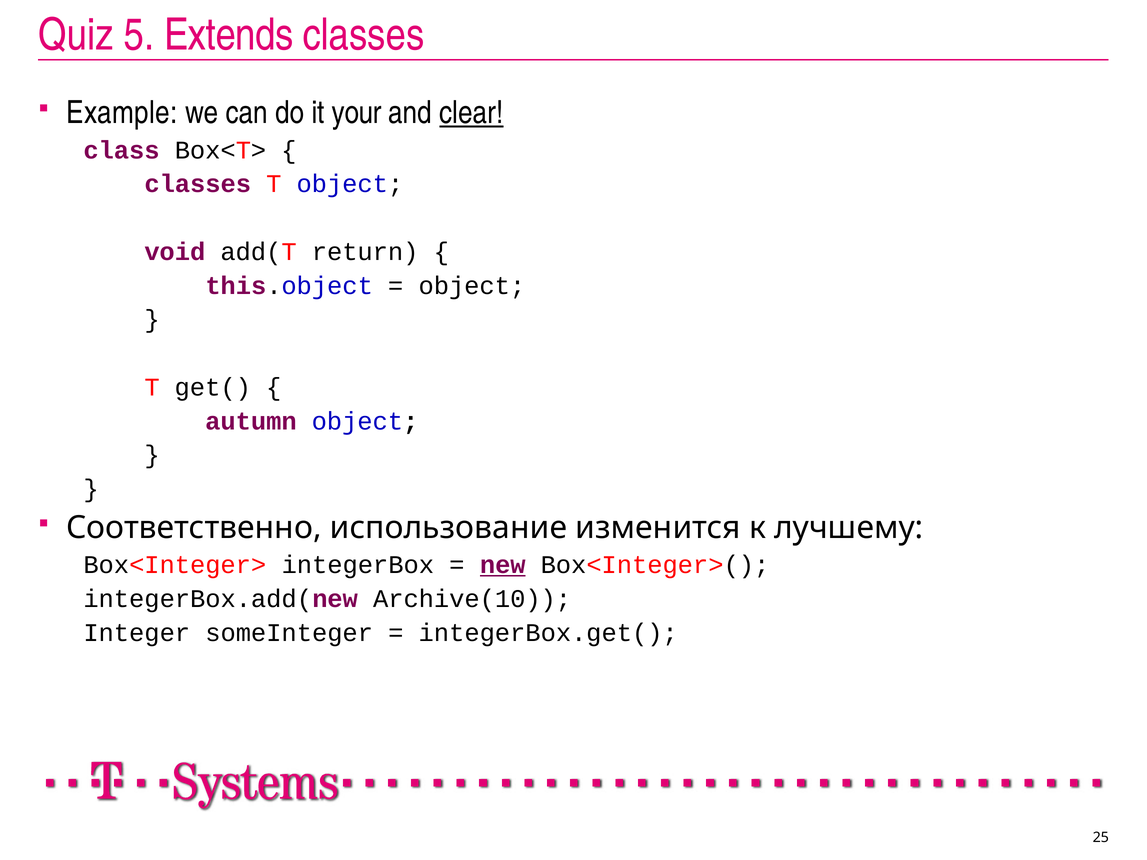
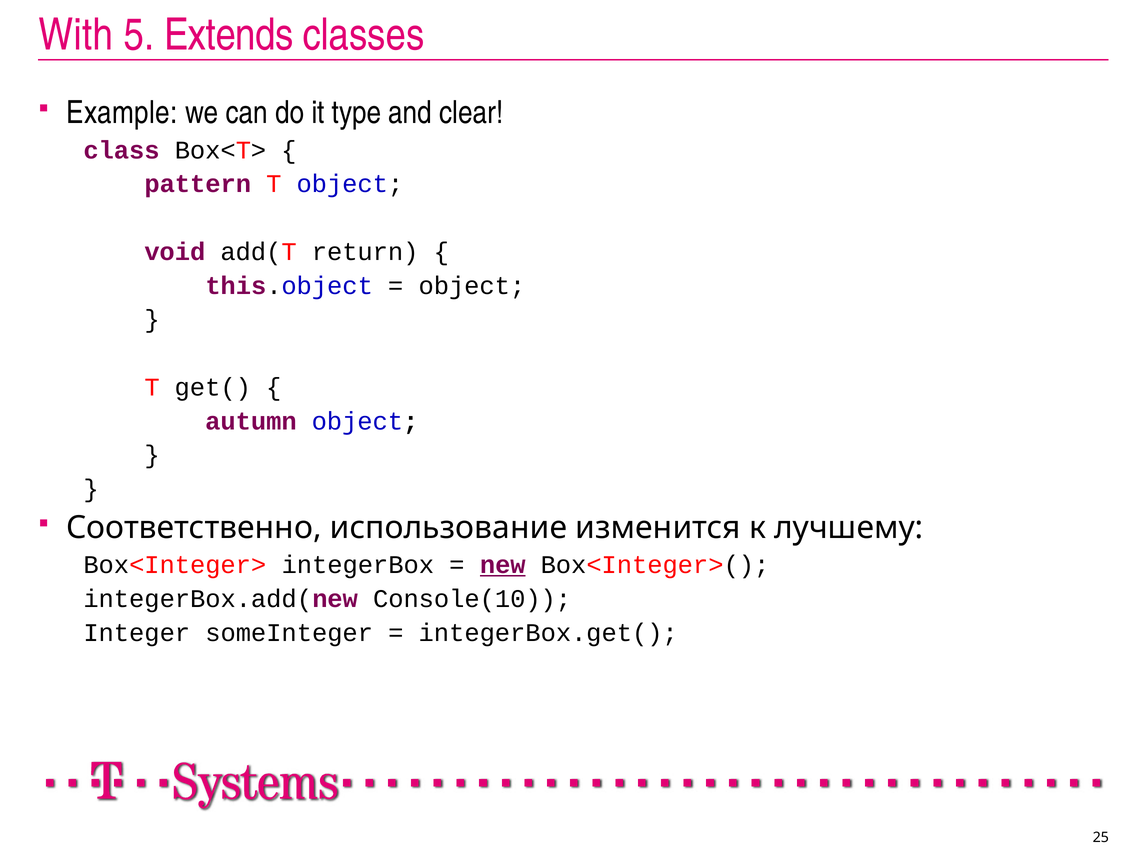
Quiz: Quiz -> With (76, 35)
your: your -> type (357, 113)
clear underline: present -> none (471, 113)
classes: classes -> pattern (198, 184)
Archive(10: Archive(10 -> Console(10 (472, 599)
